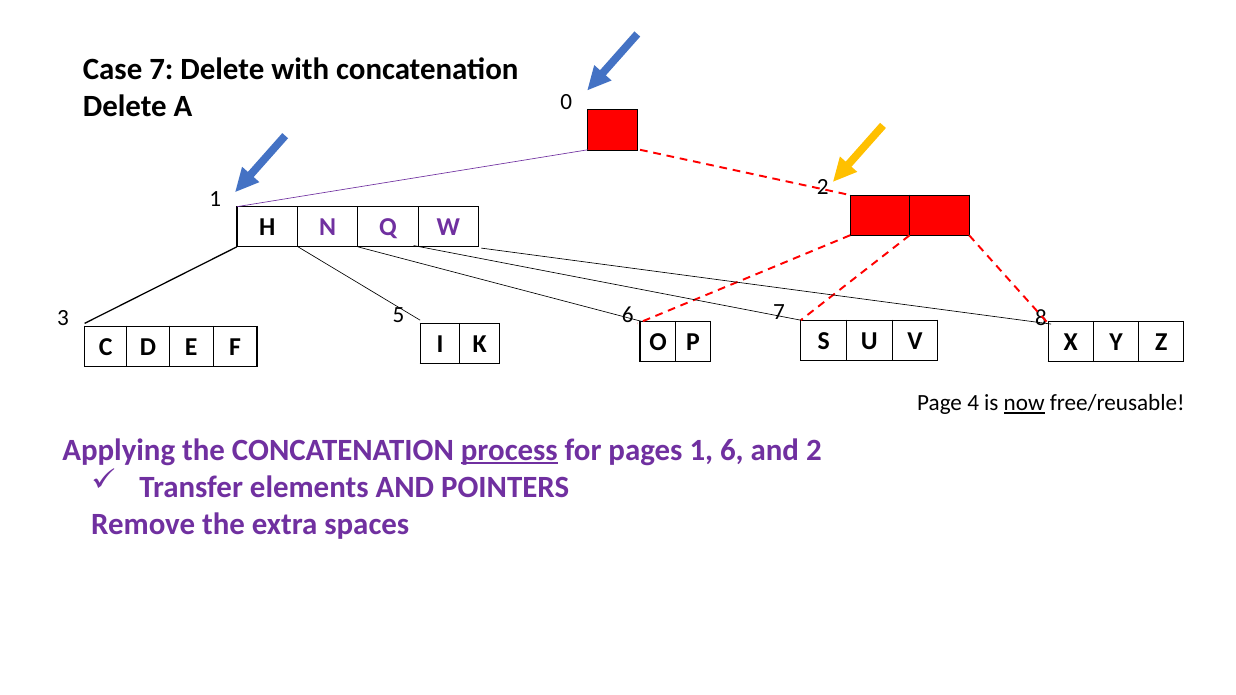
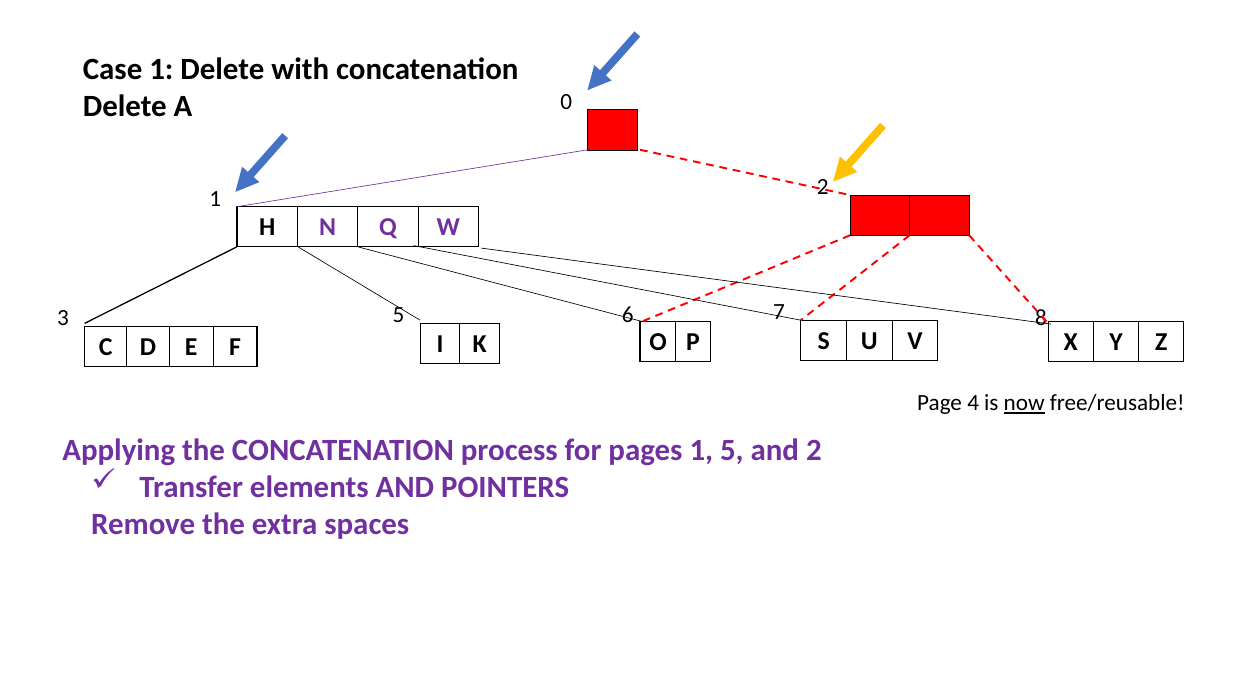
Case 7: 7 -> 1 (161, 69)
process underline: present -> none (509, 450)
1 6: 6 -> 5 (732, 450)
